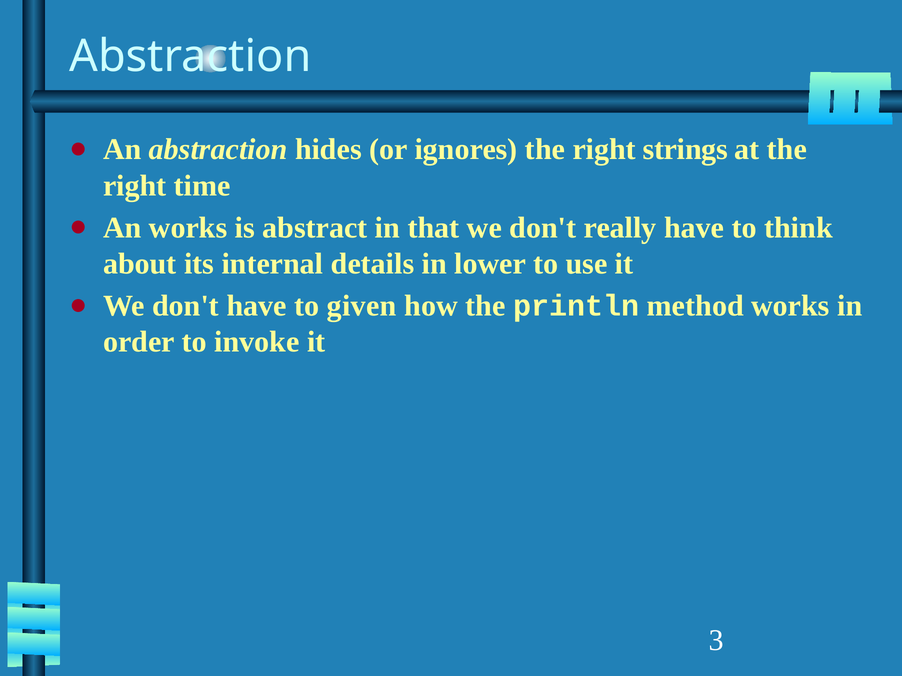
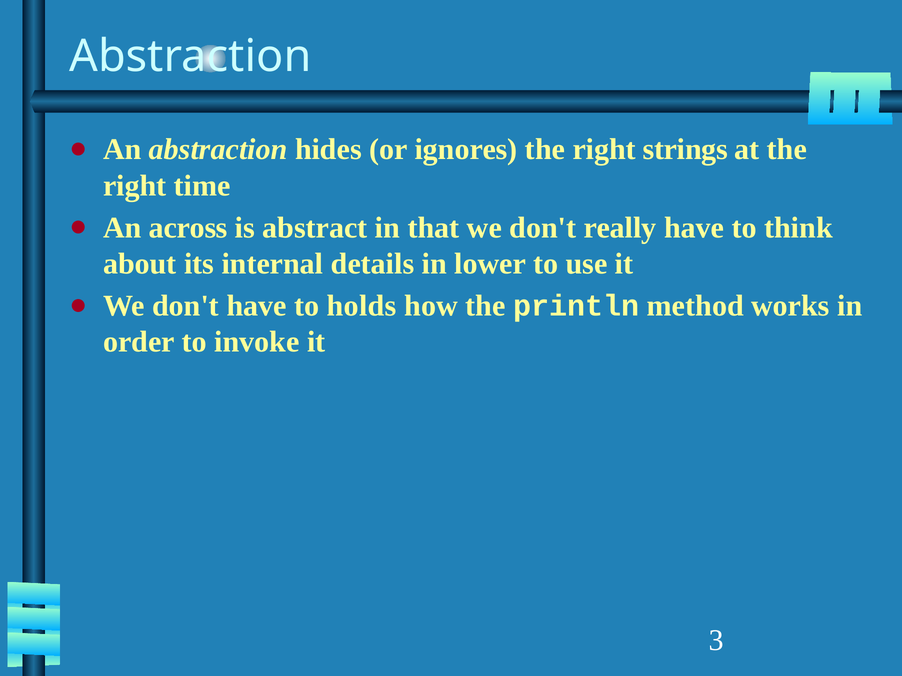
An works: works -> across (188, 228)
given: given -> holds (362, 306)
